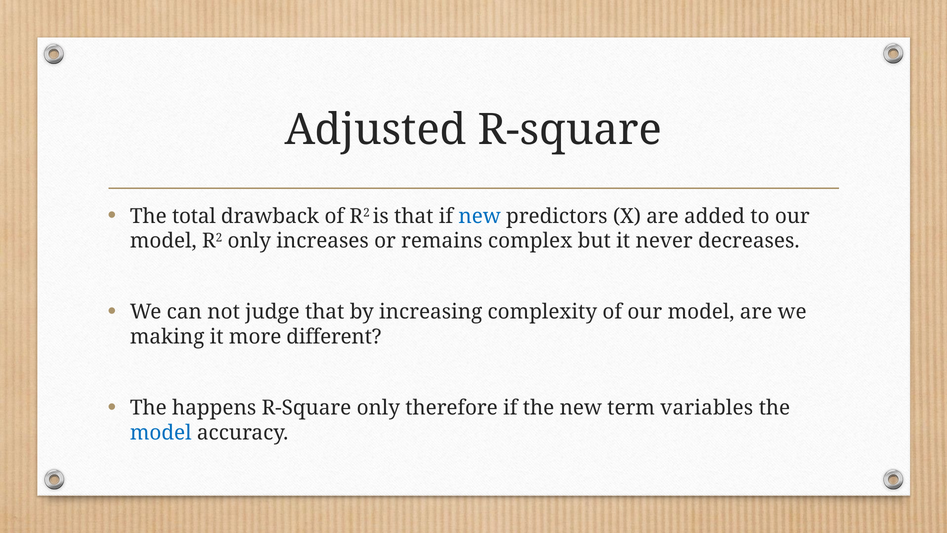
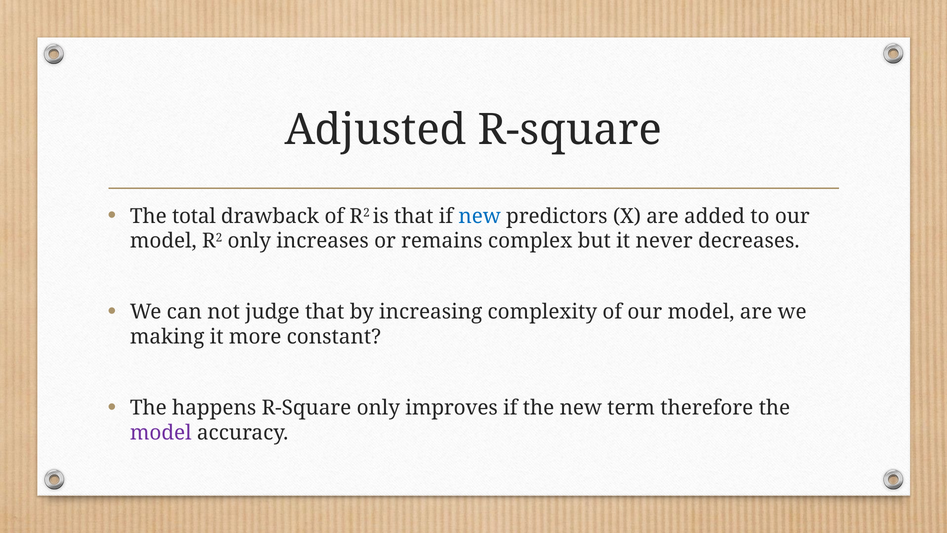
different: different -> constant (334, 337)
therefore: therefore -> improves (452, 408)
variables: variables -> therefore (707, 408)
model colour: blue -> purple (161, 433)
